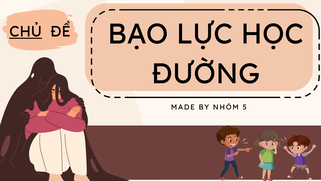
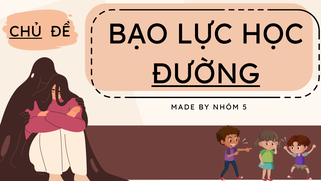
ĐƯỜNG underline: none -> present (206, 74)
